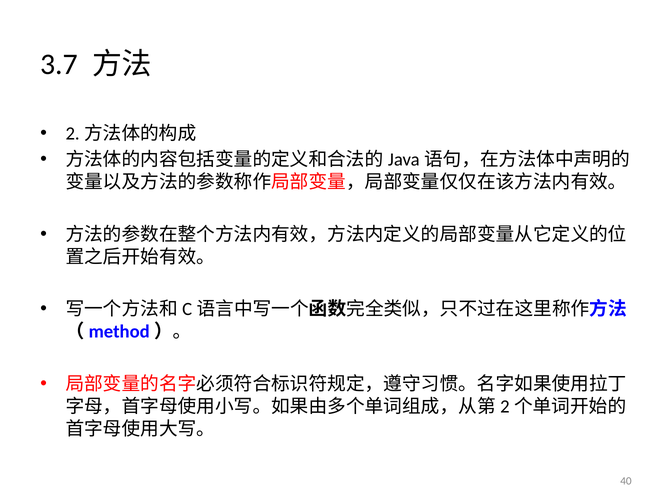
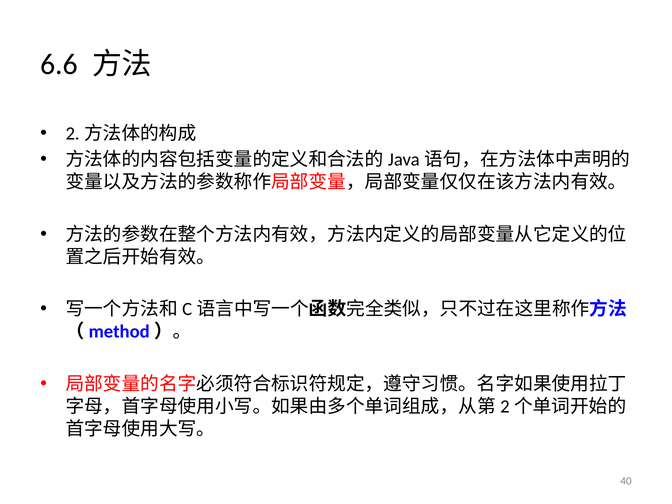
3.7: 3.7 -> 6.6 (59, 64)
